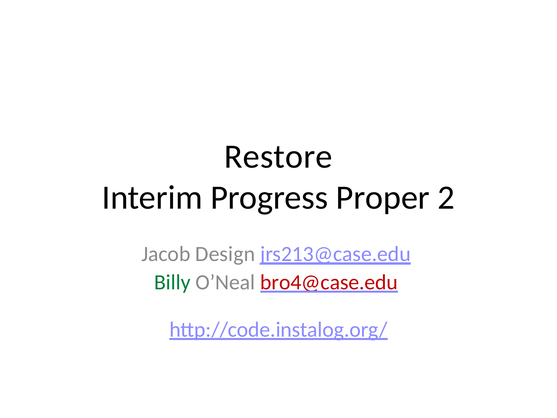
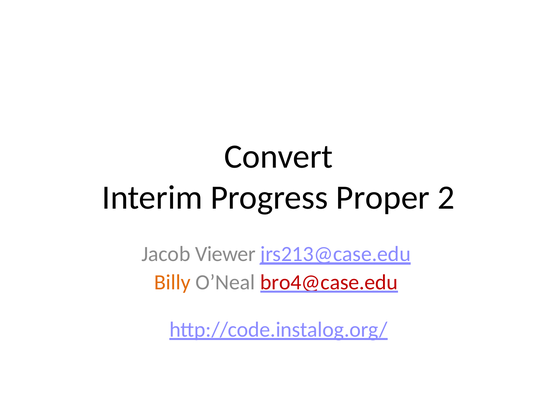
Restore: Restore -> Convert (278, 157)
Design: Design -> Viewer (225, 254)
Billy colour: green -> orange (172, 282)
